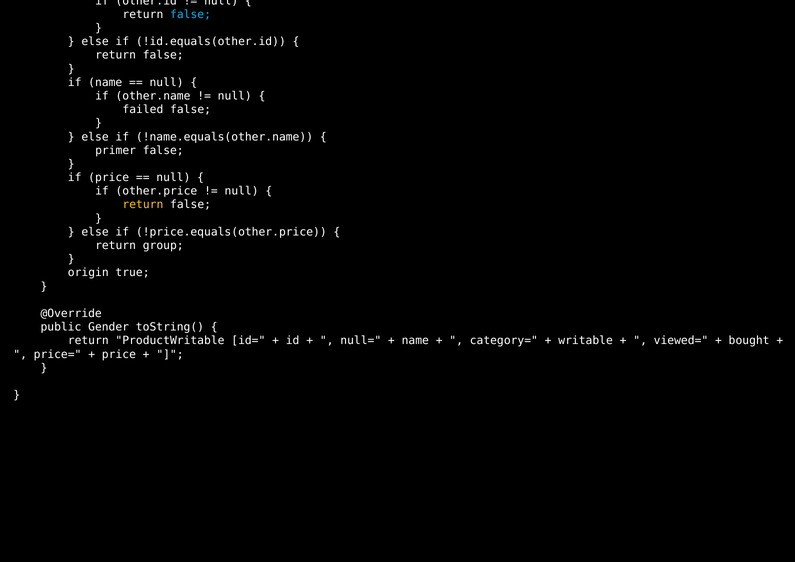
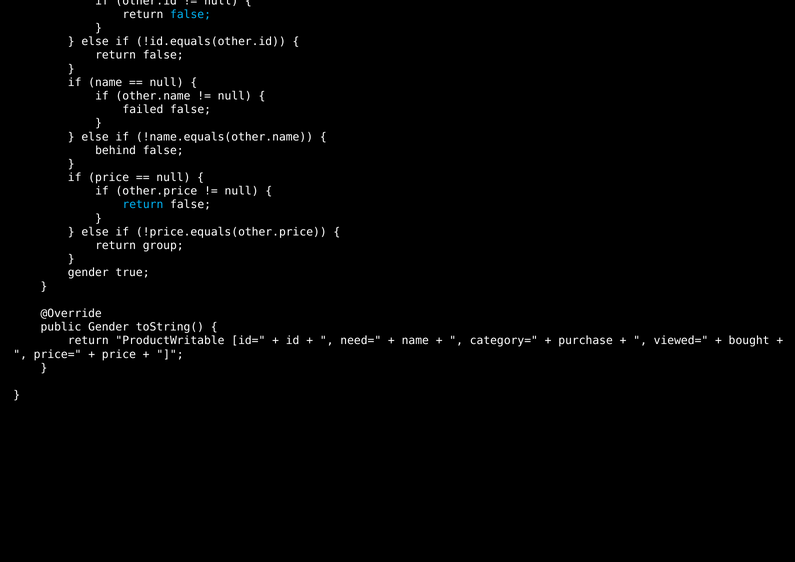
primer: primer -> behind (116, 150)
return colour: yellow -> light blue (143, 205)
origin: origin -> gender (88, 273)
null=: null= -> need= (361, 341)
writable: writable -> purchase (586, 341)
